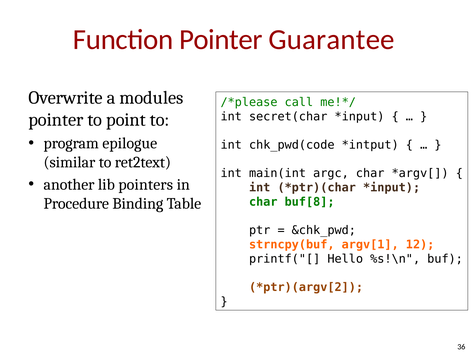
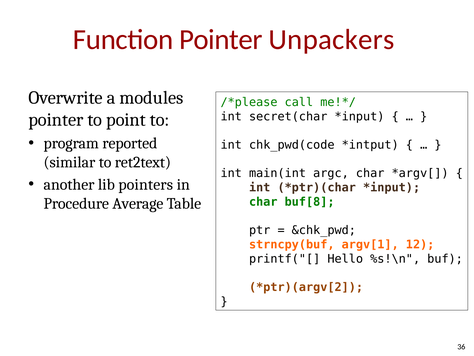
Guarantee: Guarantee -> Unpackers (331, 40)
epilogue: epilogue -> reported (130, 143)
Binding: Binding -> Average (138, 203)
